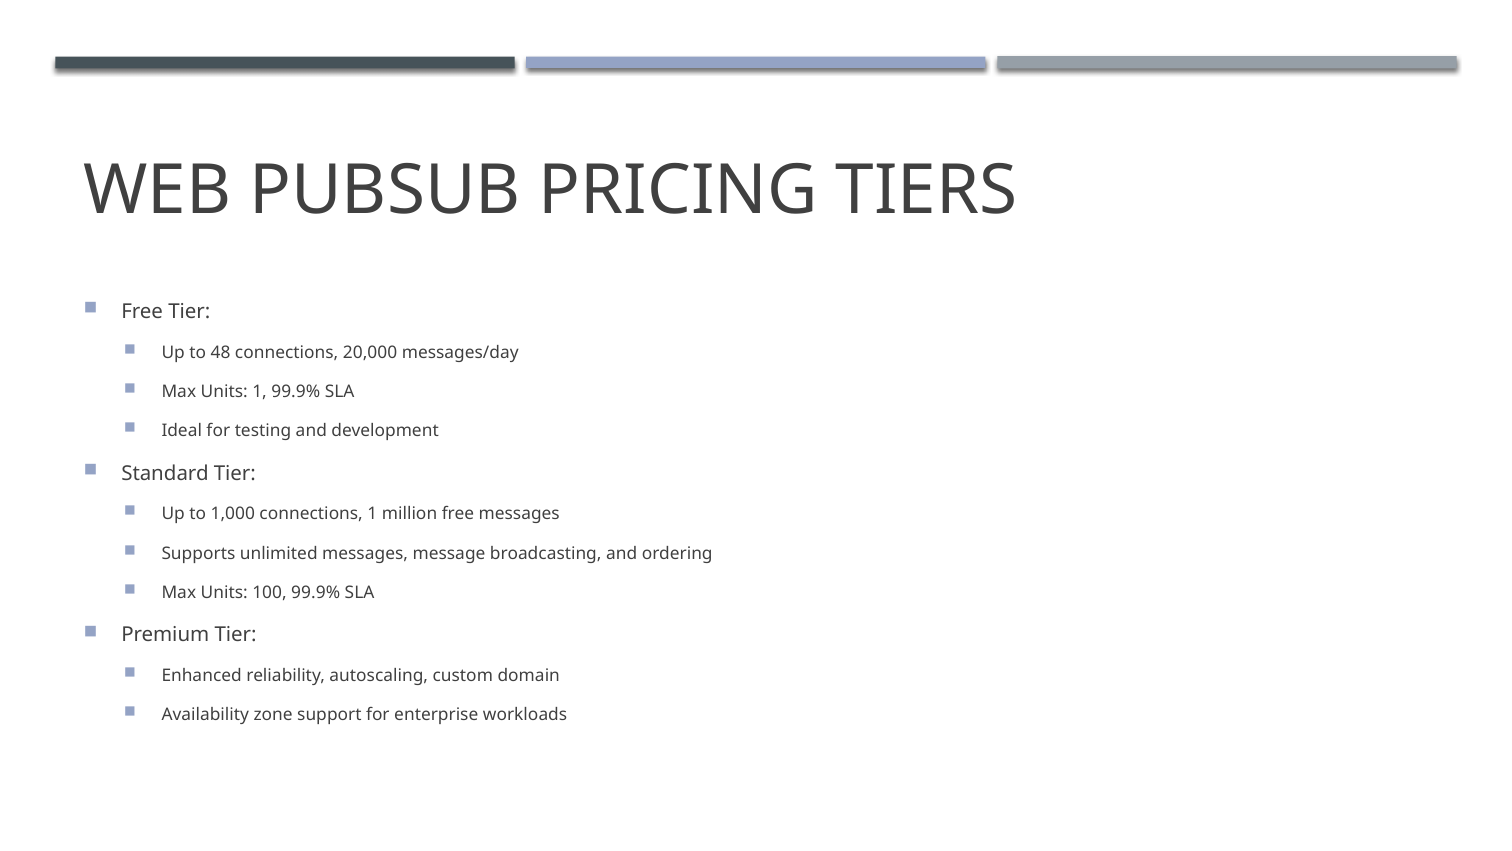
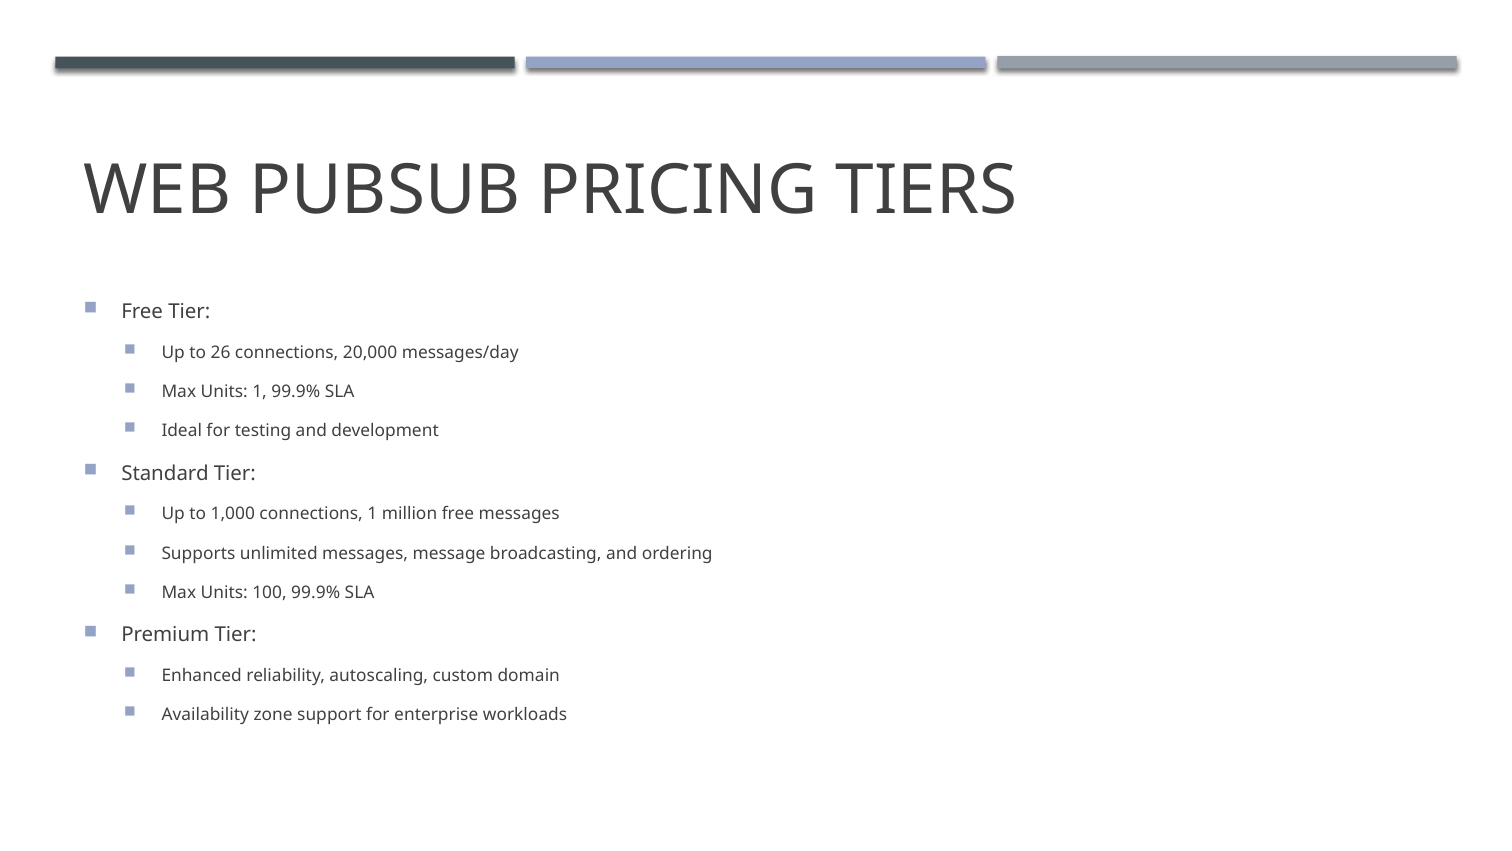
48: 48 -> 26 (221, 352)
